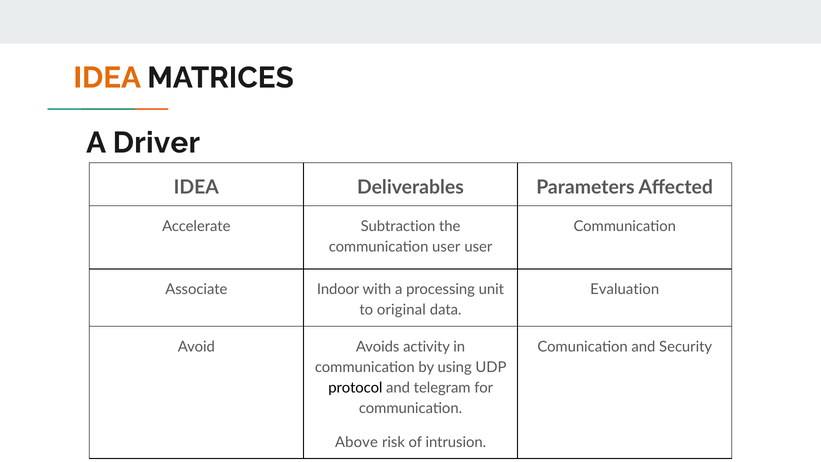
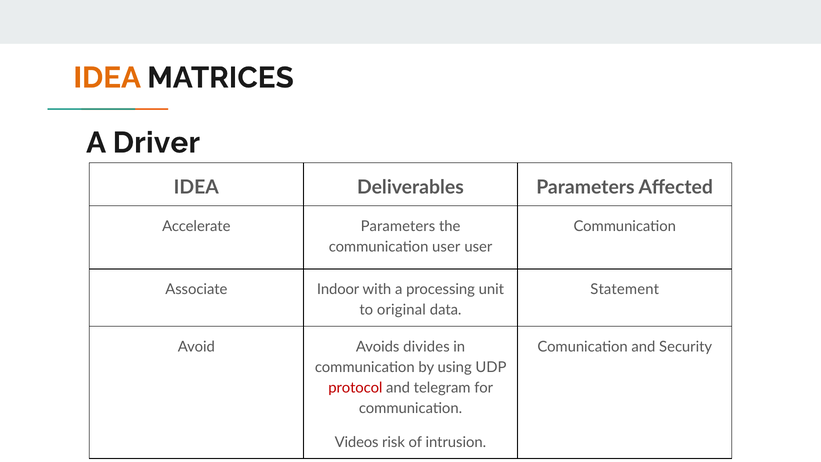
Accelerate Subtraction: Subtraction -> Parameters (398, 226)
Evaluation: Evaluation -> Statement (625, 289)
activity: activity -> divides (426, 347)
protocol colour: black -> red (355, 388)
Above: Above -> Videos (357, 442)
